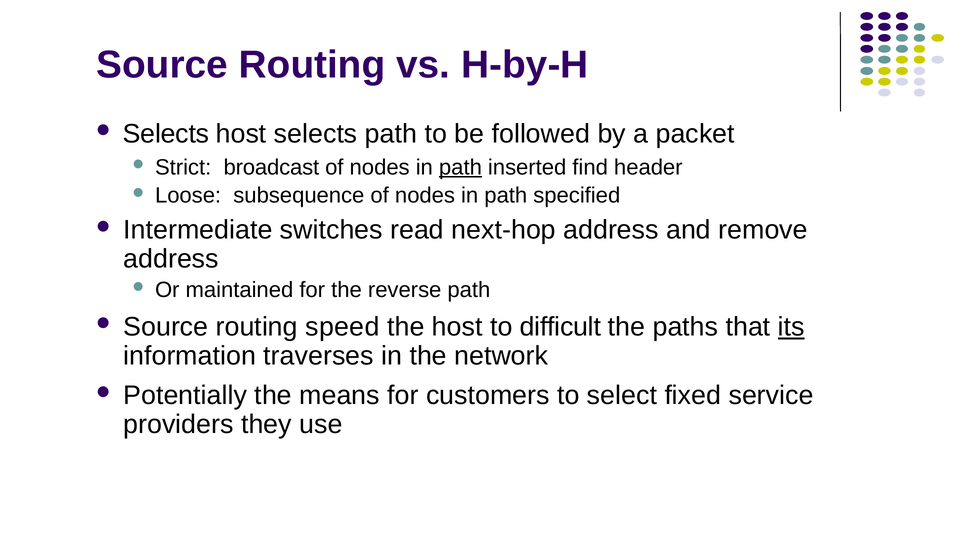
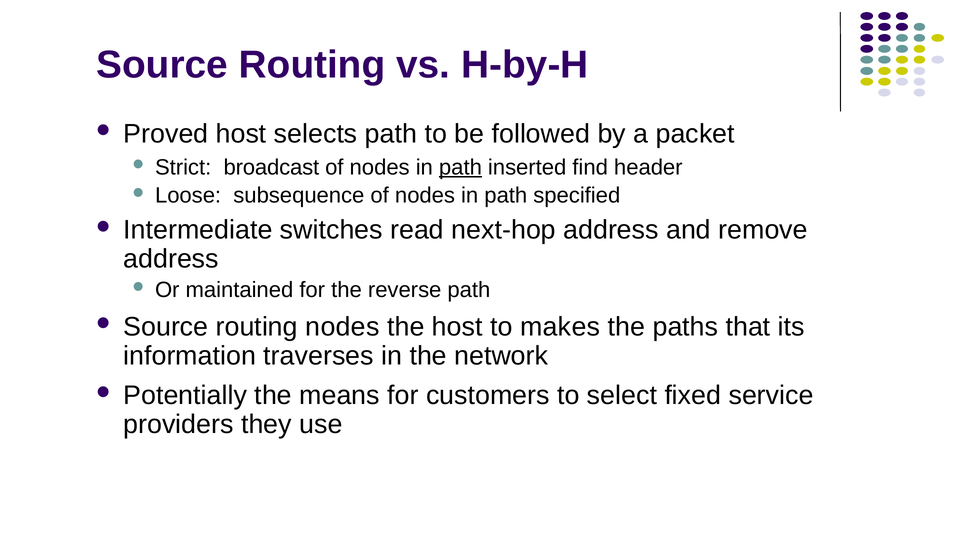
Selects: Selects -> Proved (166, 134)
routing speed: speed -> nodes (342, 327)
difficult: difficult -> makes (560, 327)
its underline: present -> none (791, 327)
